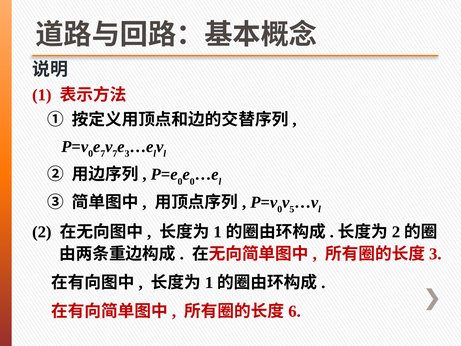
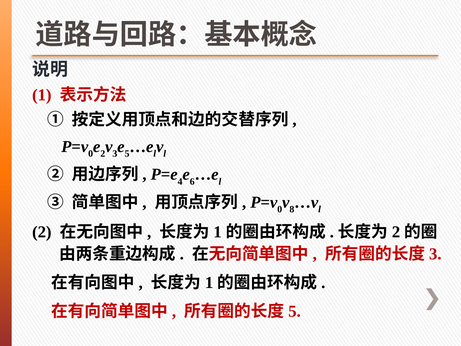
7: 7 -> 2 (103, 154)
7: 7 -> 3 (115, 154)
3: 3 -> 5 (127, 154)
0: 0 -> 4 (180, 181)
0: 0 -> 6 (192, 181)
5: 5 -> 8 (292, 209)
6: 6 -> 5 (295, 311)
